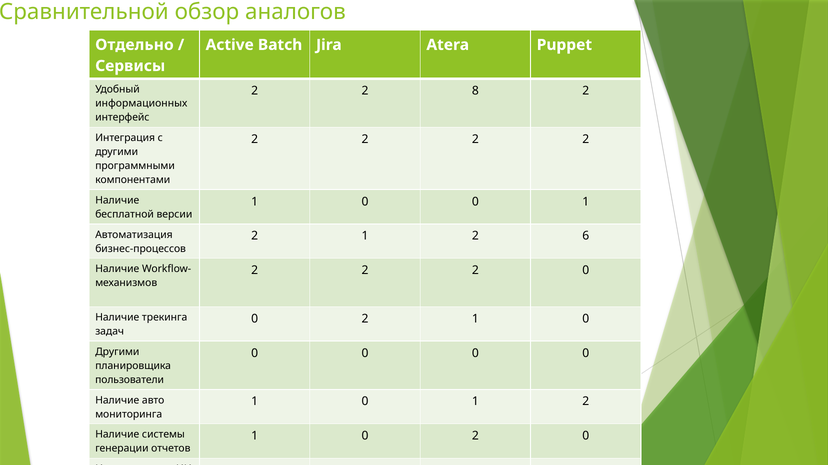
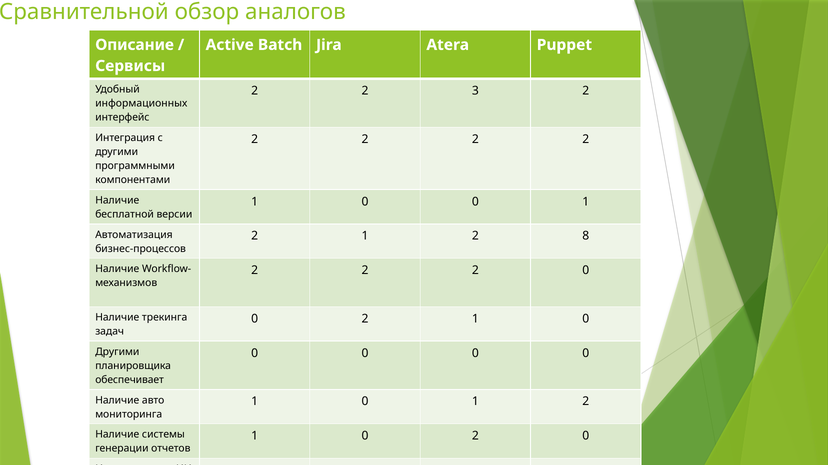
Отдельно: Отдельно -> Описание (135, 45)
8: 8 -> 3 (475, 91)
6: 6 -> 8 (586, 236)
пользователи: пользователи -> обеспечивает (130, 381)
